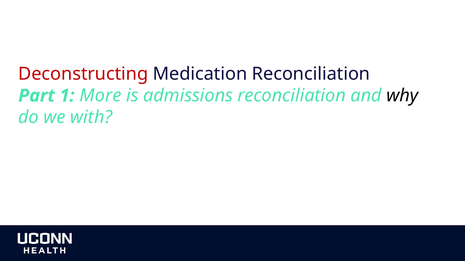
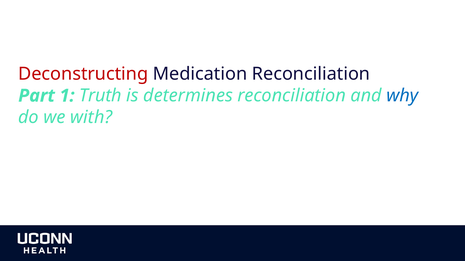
More: More -> Truth (101, 96)
admissions: admissions -> determines (188, 96)
why colour: black -> blue (402, 96)
